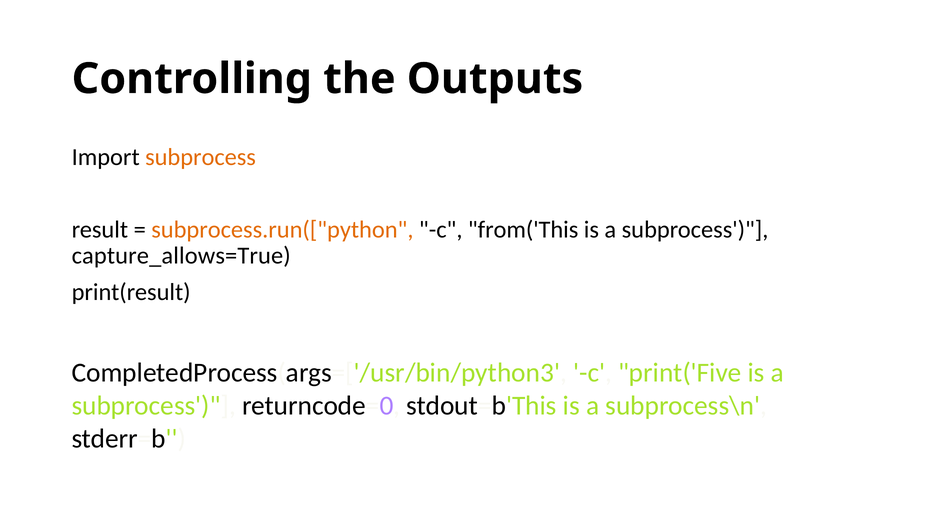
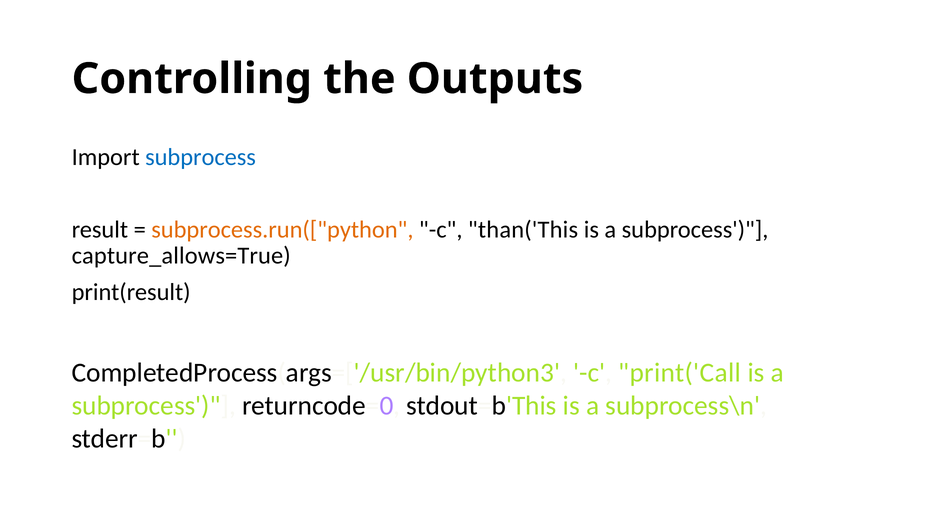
subprocess colour: orange -> blue (201, 157)
from('This: from('This -> than('This (523, 230)
print('Five: print('Five -> print('Call (680, 373)
